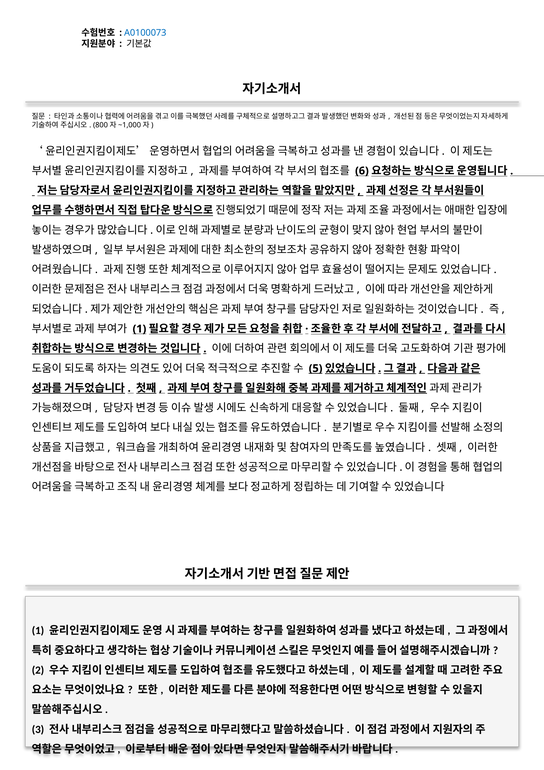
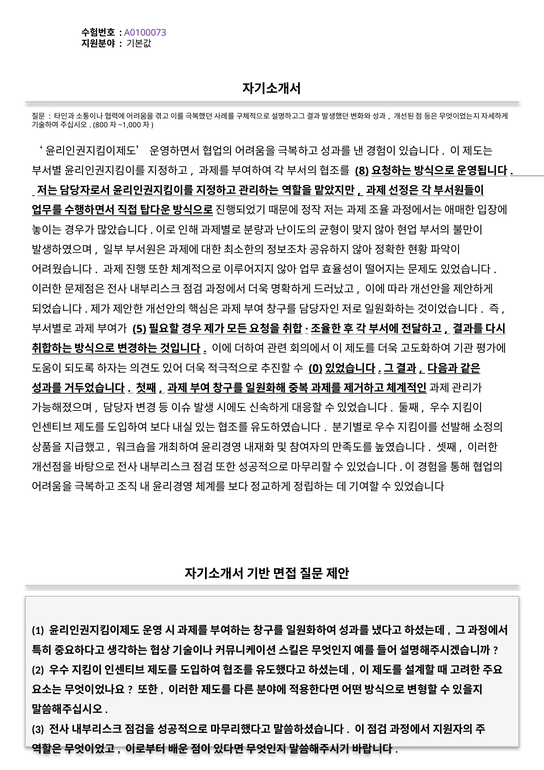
A0100073 colour: blue -> purple (145, 33)
6: 6 -> 8 (362, 171)
1: 1 -> 5 (139, 329)
5: 5 -> 0 (316, 368)
